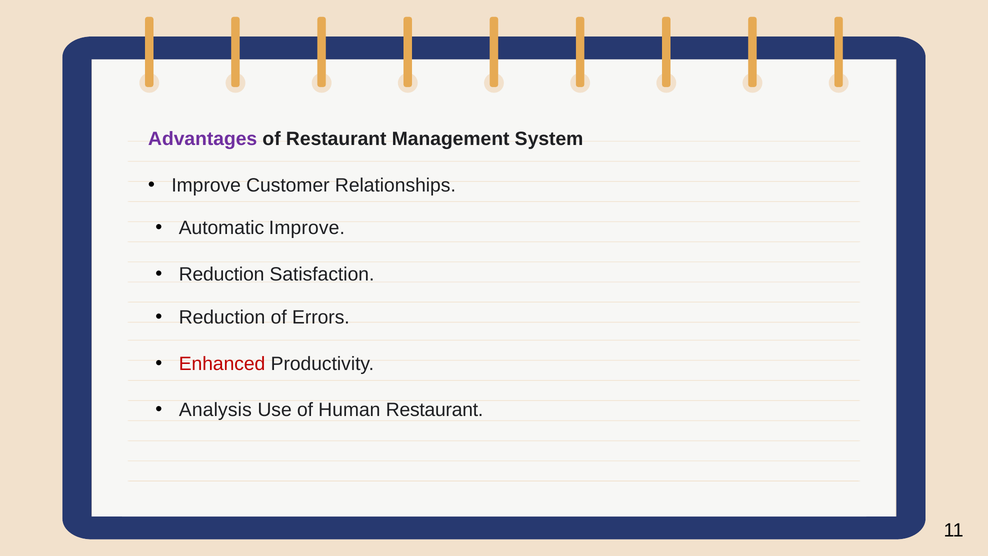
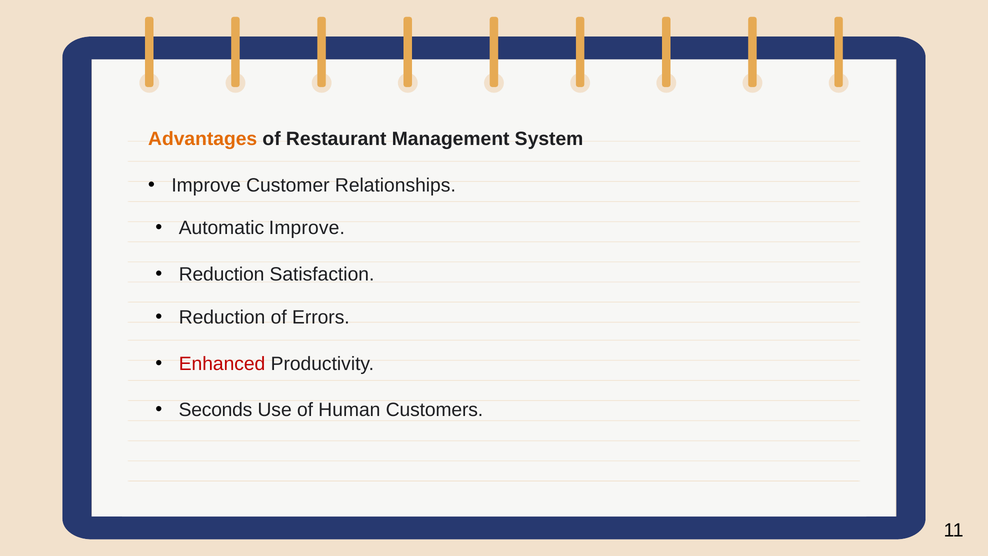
Advantages colour: purple -> orange (203, 139)
Analysis: Analysis -> Seconds (216, 410)
Human Restaurant: Restaurant -> Customers (434, 410)
